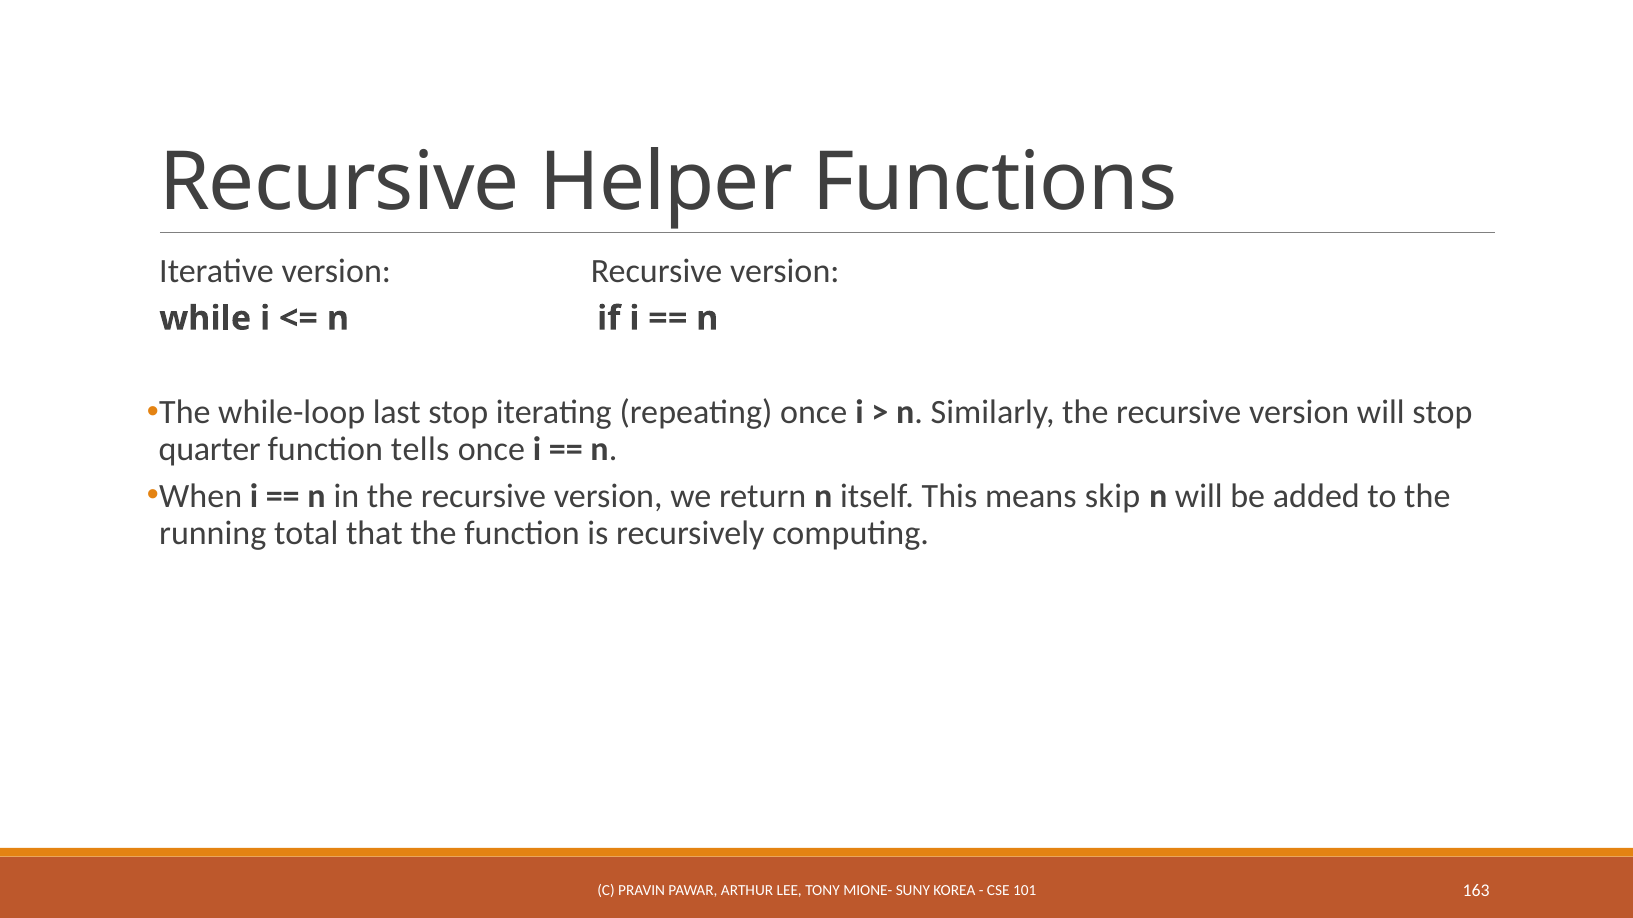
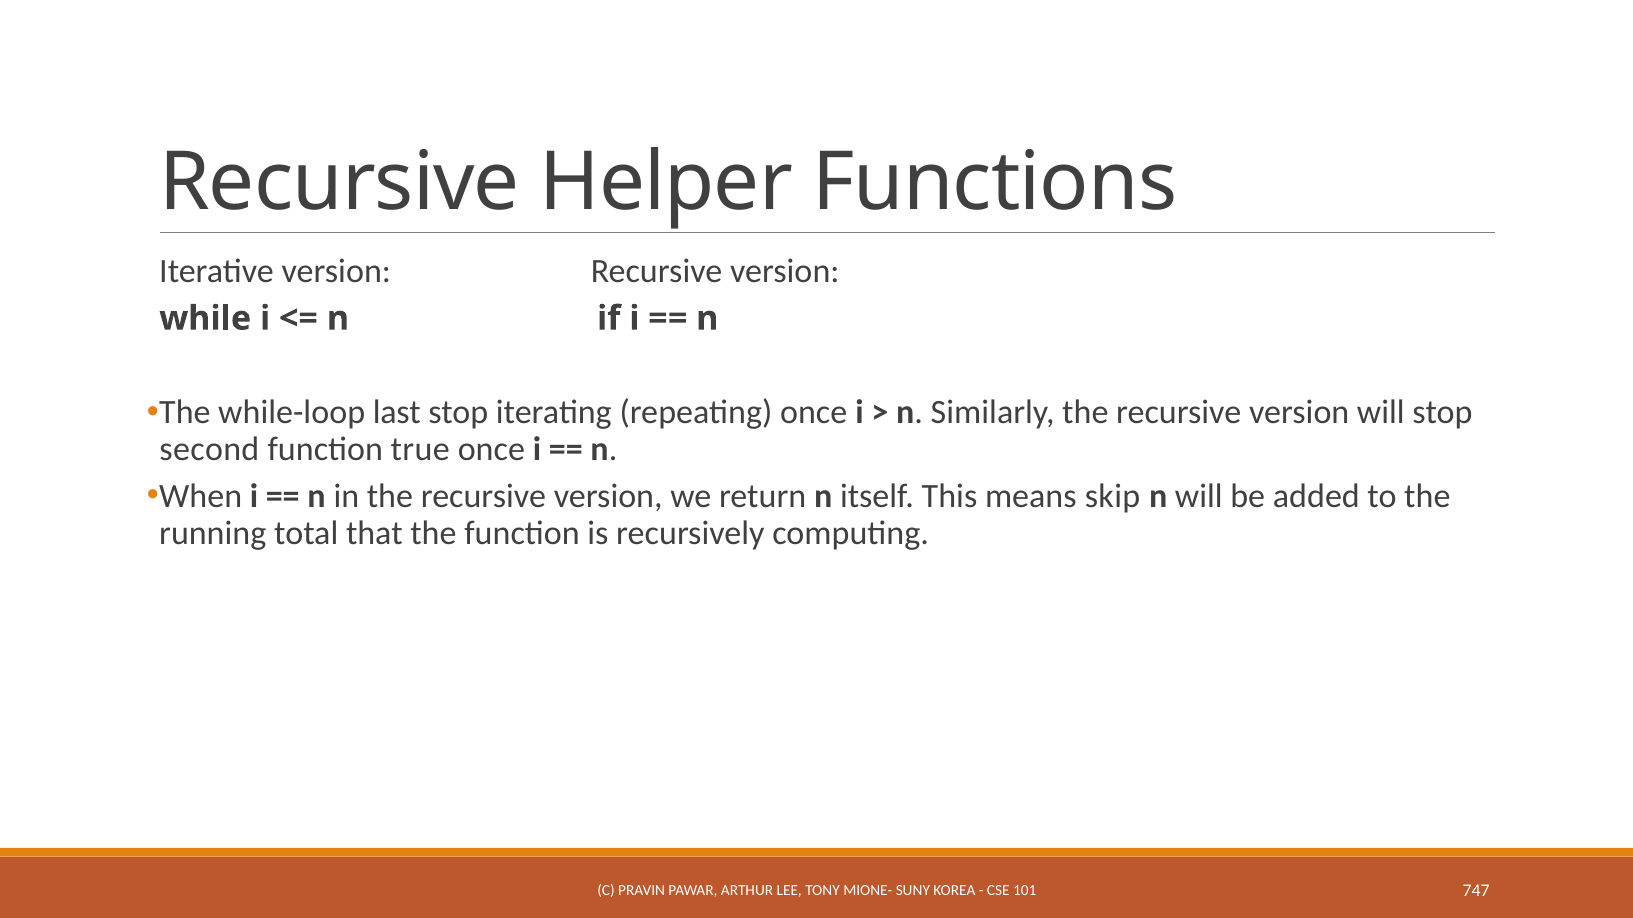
quarter: quarter -> second (209, 449)
tells: tells -> true (420, 449)
163: 163 -> 747 (1476, 891)
